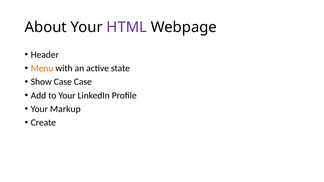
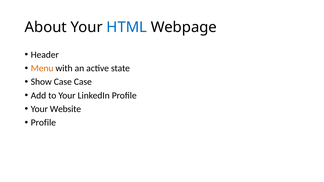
HTML colour: purple -> blue (127, 27)
Markup: Markup -> Website (65, 109)
Create: Create -> Profile (43, 123)
